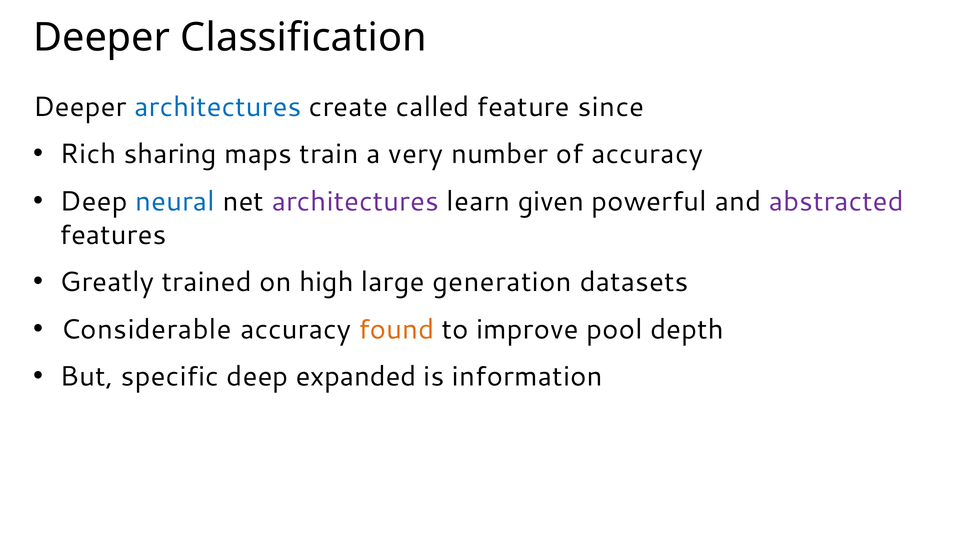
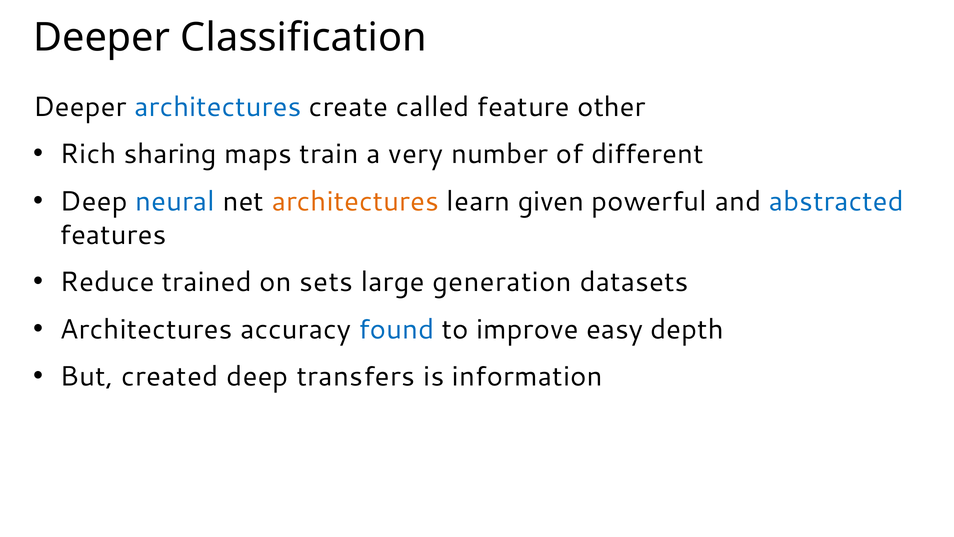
since: since -> other (611, 107)
of accuracy: accuracy -> different (647, 154)
architectures colour: purple -> orange (355, 201)
abstracted colour: purple -> blue (836, 201)
Greatly: Greatly -> Reduce (107, 282)
high: high -> sets (326, 282)
Considerable: Considerable -> Architectures (146, 329)
found colour: orange -> blue (396, 329)
pool: pool -> easy (615, 329)
specific: specific -> created (170, 376)
expanded: expanded -> transfers (356, 376)
